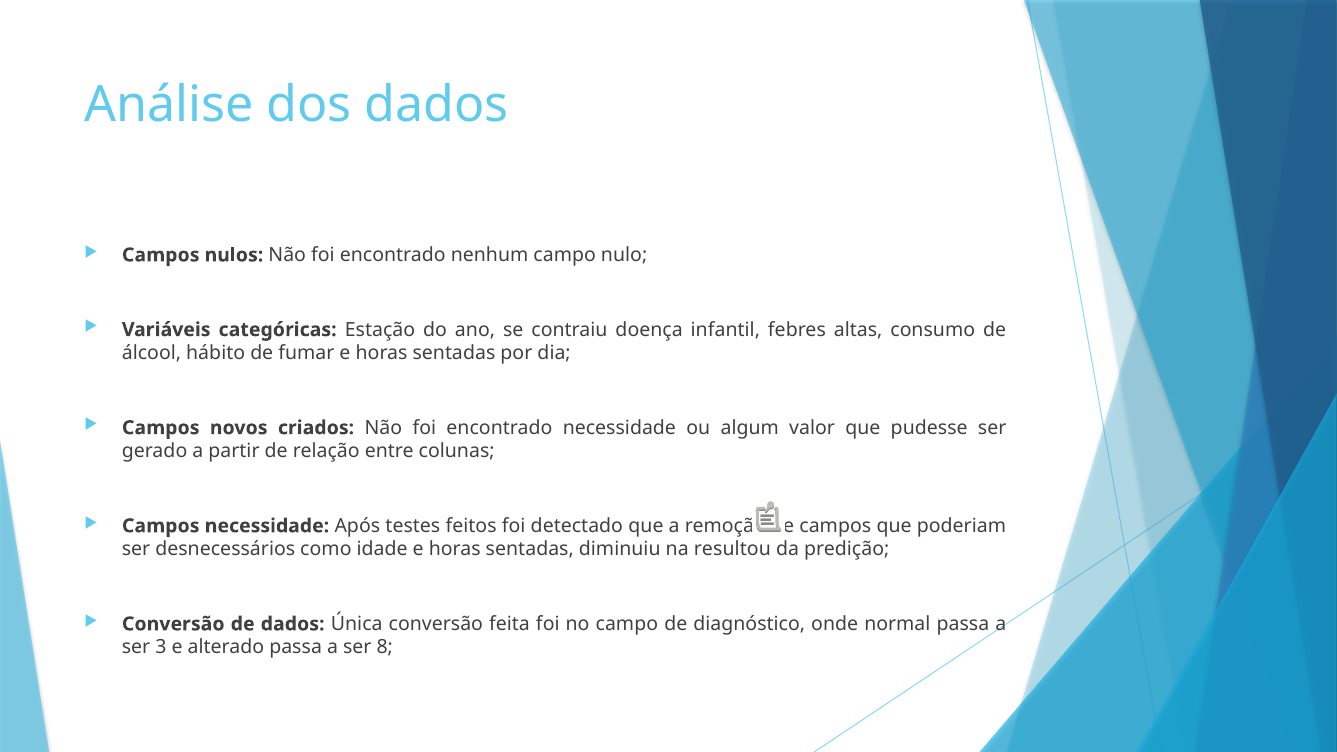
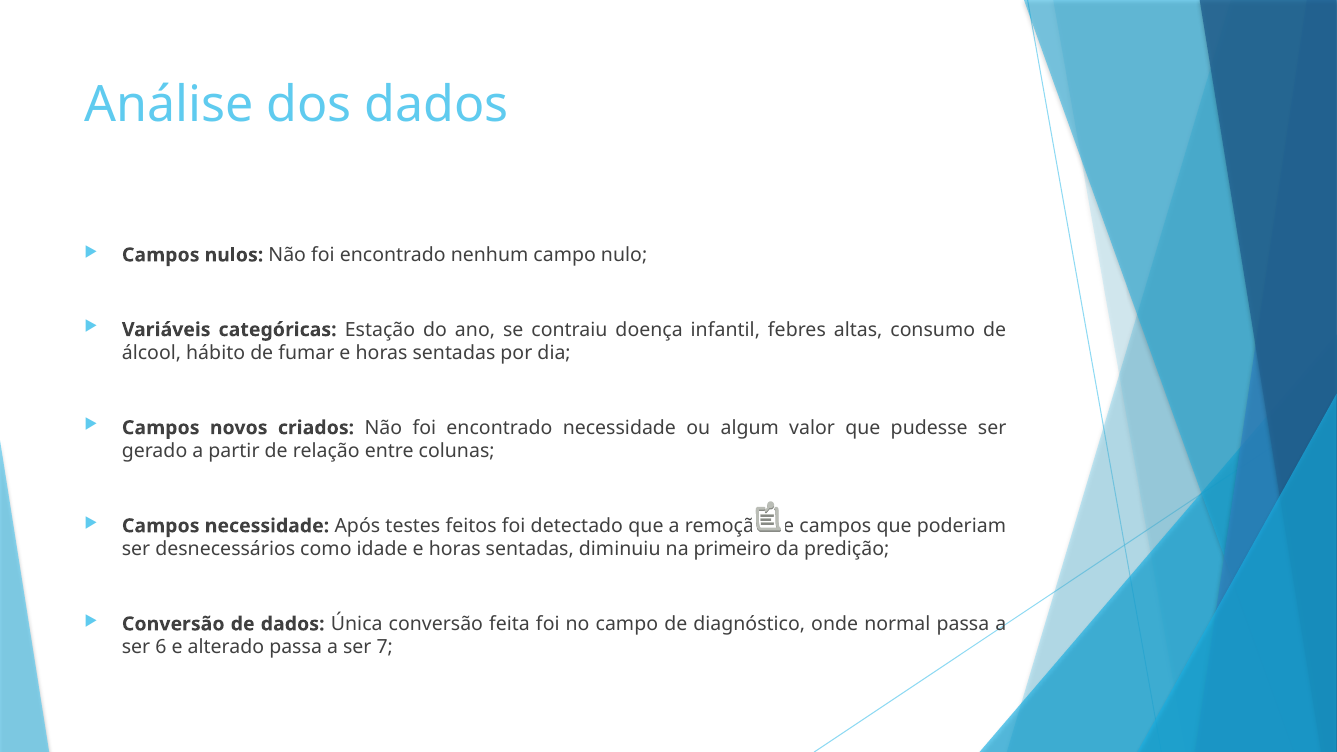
resultou: resultou -> primeiro (733, 549)
3: 3 -> 6 (161, 647)
8: 8 -> 7 (385, 647)
